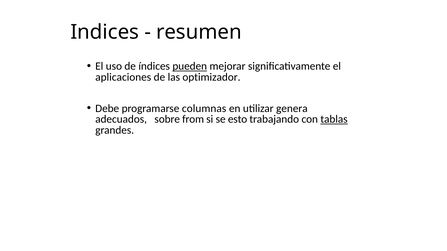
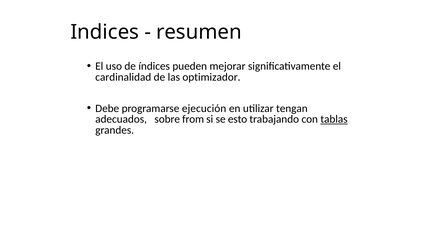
pueden underline: present -> none (190, 66)
aplicaciones: aplicaciones -> cardinalidad (123, 77)
columnas: columnas -> ejecución (204, 109)
genera: genera -> tengan (292, 109)
